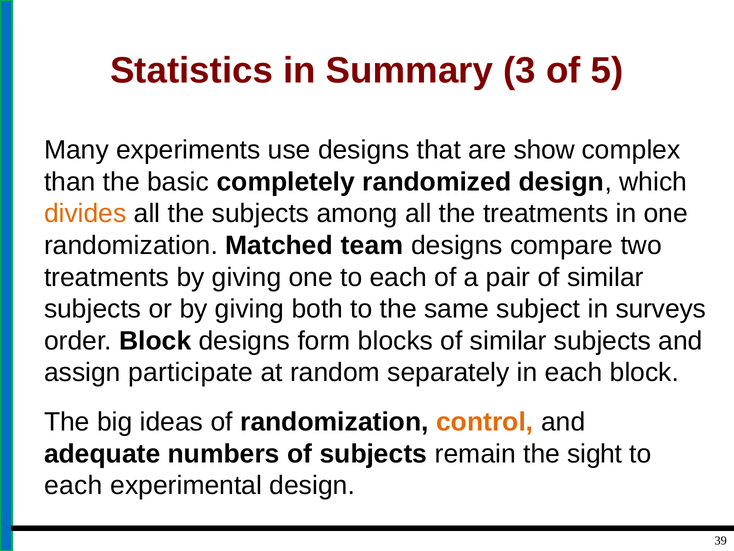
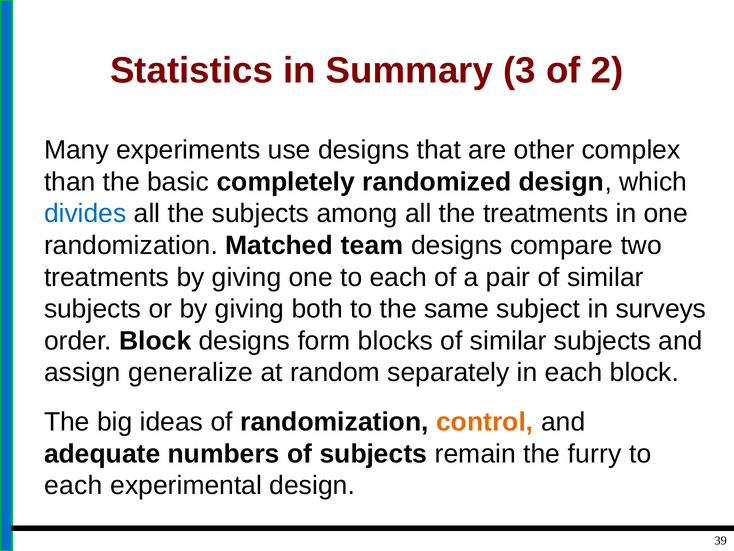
5: 5 -> 2 (607, 70)
show: show -> other (544, 150)
divides colour: orange -> blue (85, 213)
participate: participate -> generalize (190, 372)
sight: sight -> furry (595, 453)
